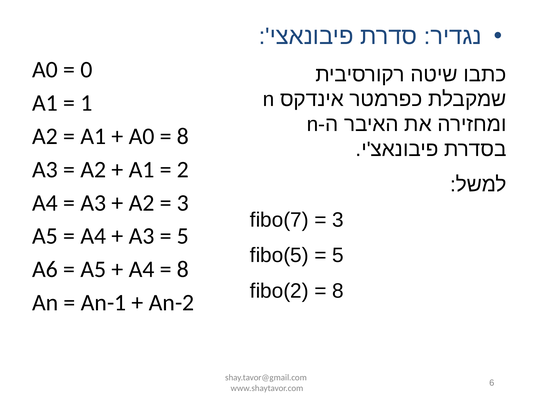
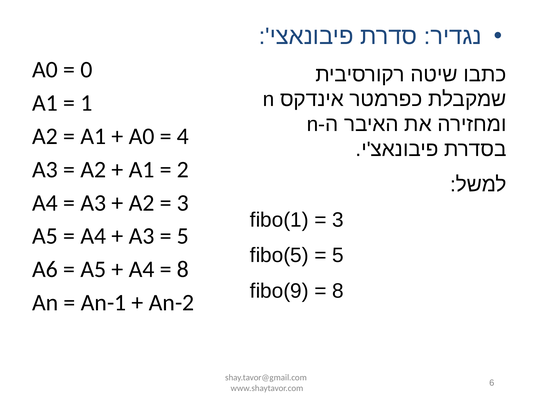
8: 8 -> 4 (183, 136)
fibo(7: fibo(7 -> fibo(1 (279, 220)
fibo(2: fibo(2 -> fibo(9 (279, 290)
